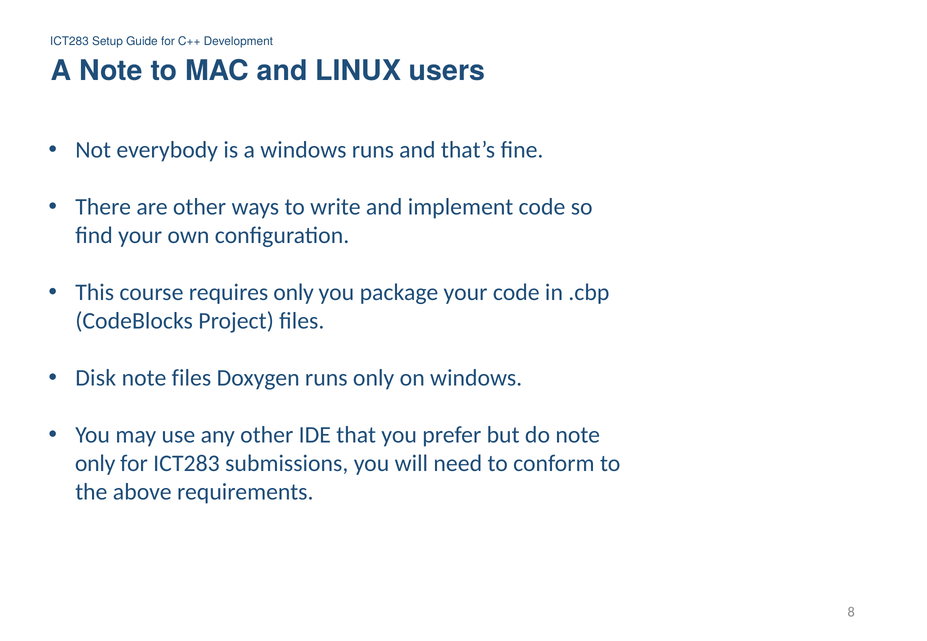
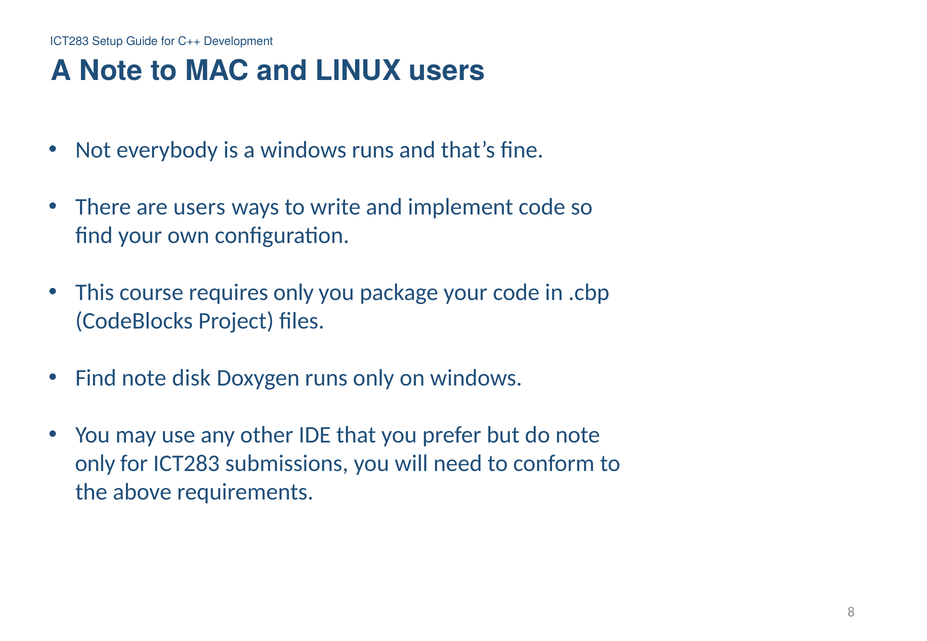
are other: other -> users (199, 207)
Disk: Disk -> Find (96, 379)
note files: files -> disk (191, 379)
